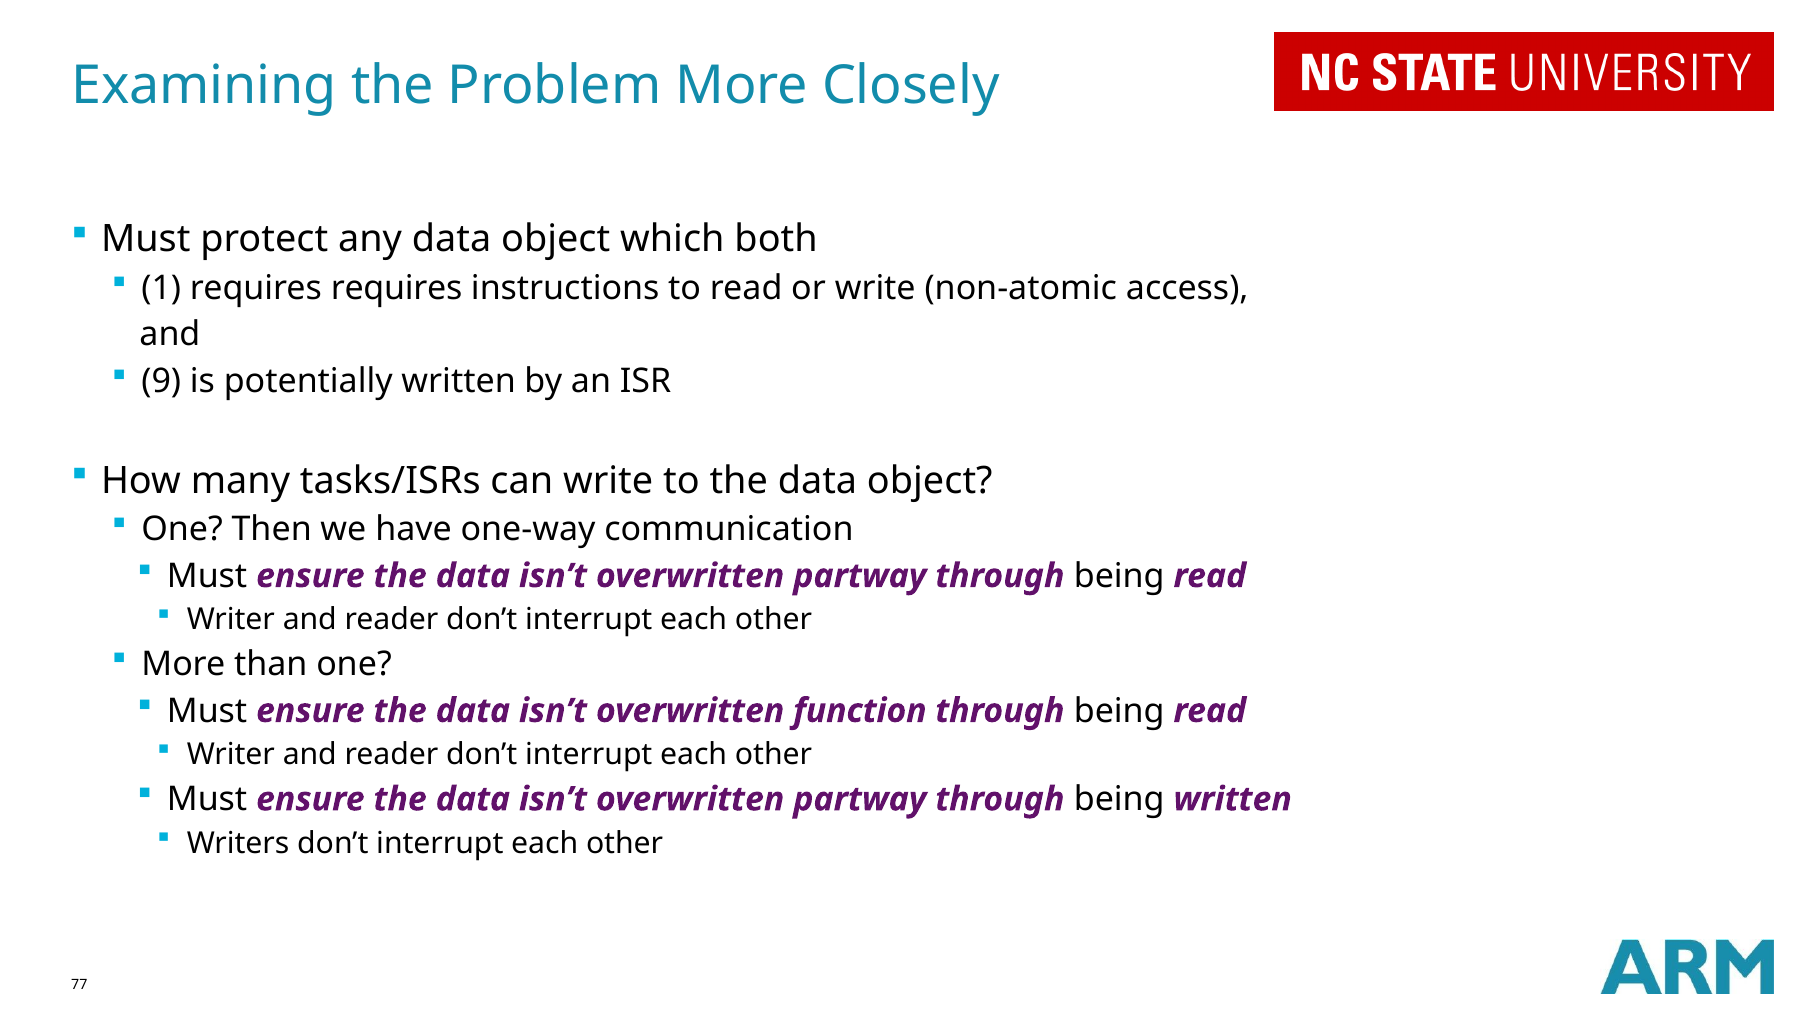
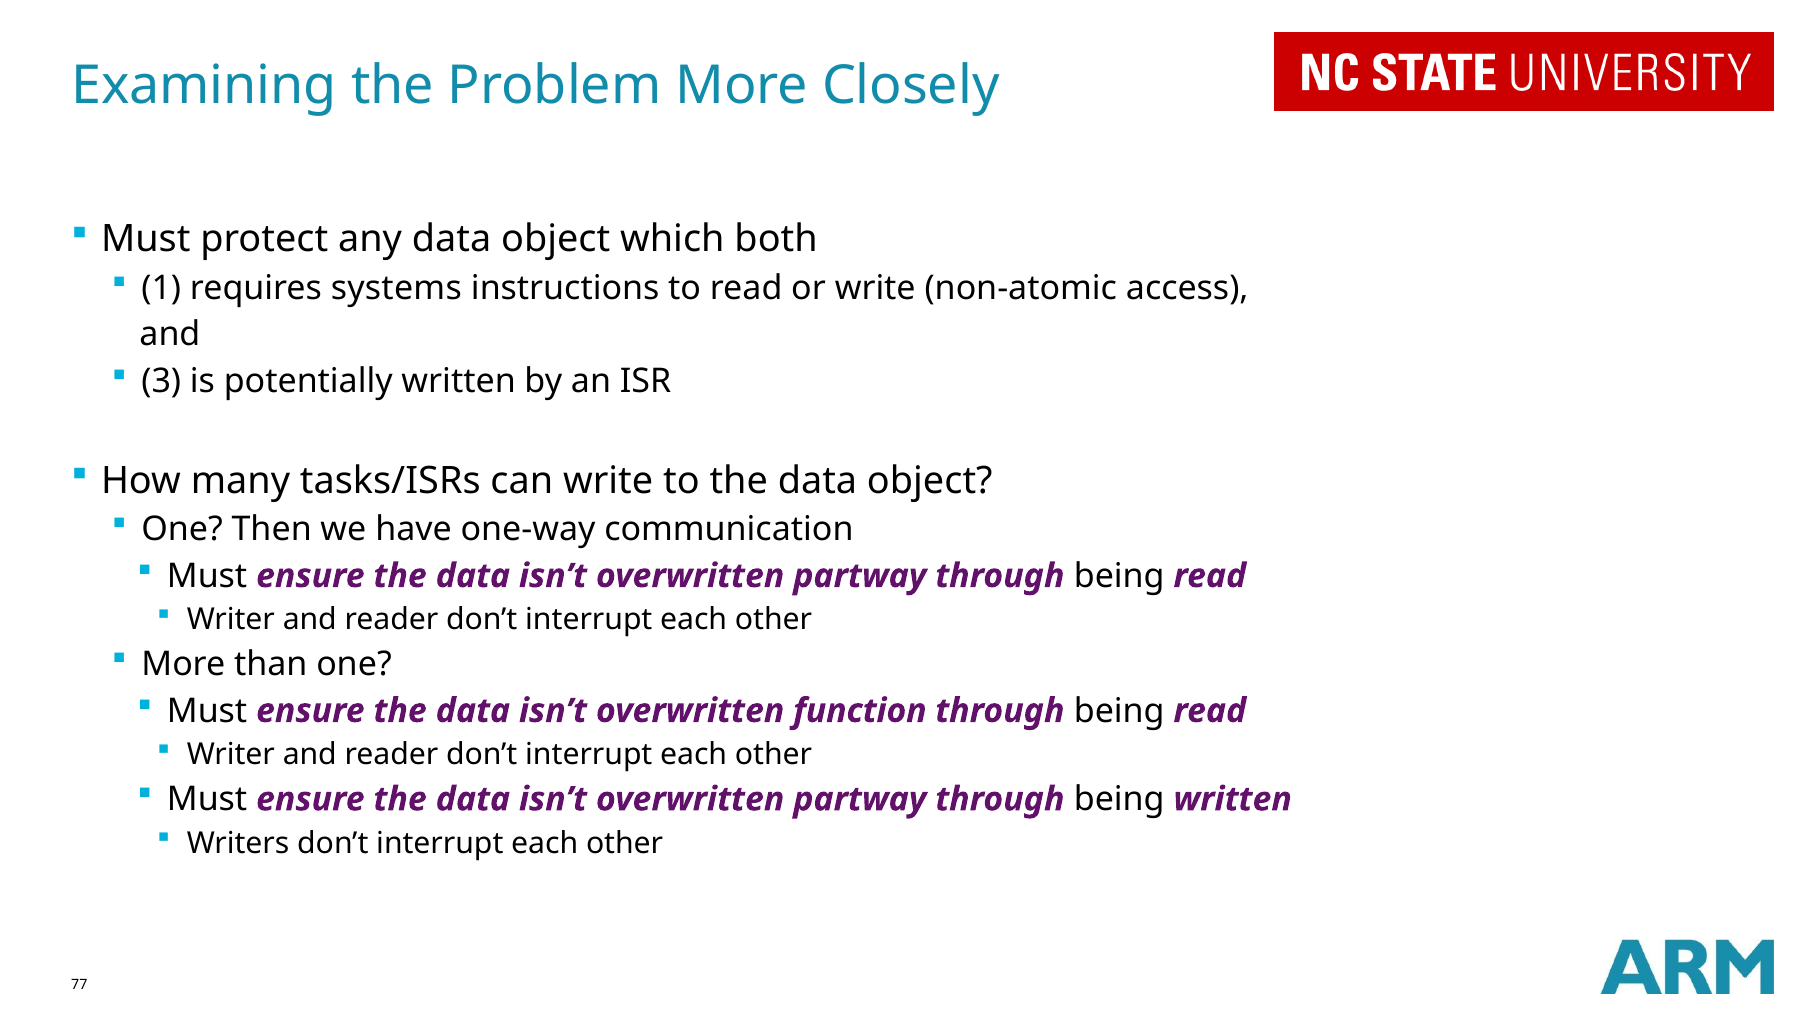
requires requires: requires -> systems (396, 288)
9: 9 -> 3 (161, 381)
